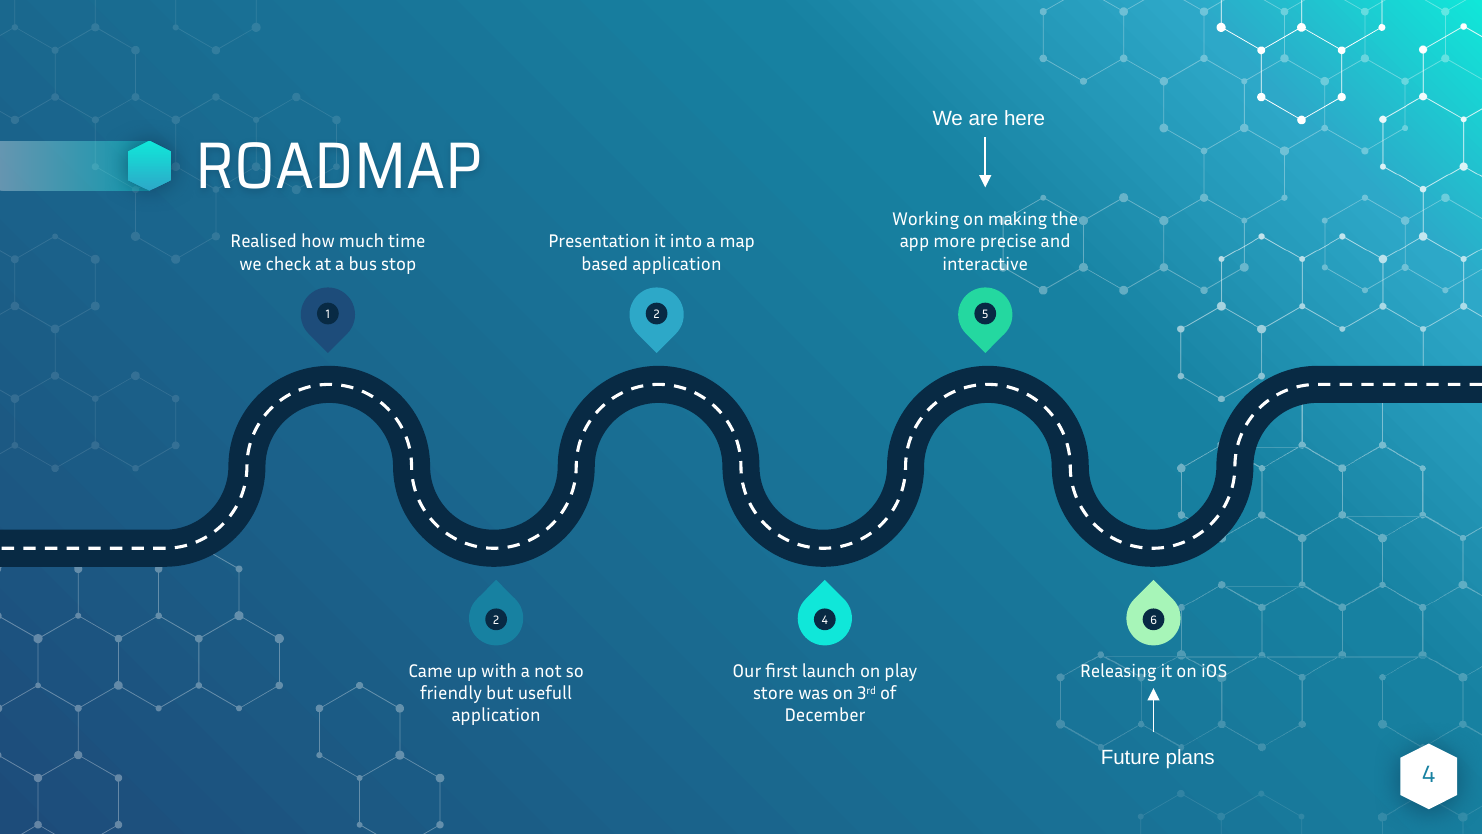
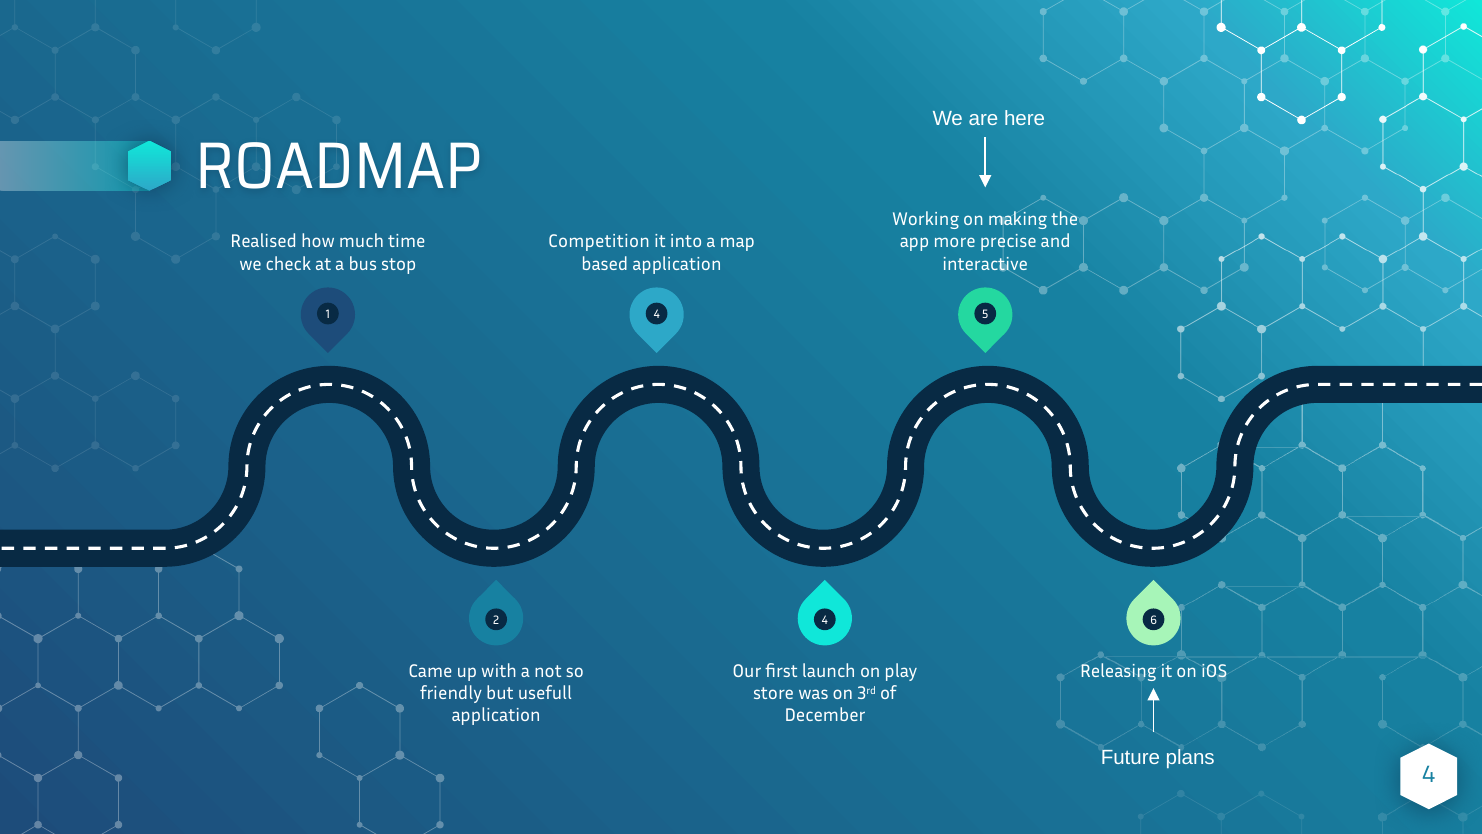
Presentation: Presentation -> Competition (599, 242)
1 2: 2 -> 4 (657, 314)
